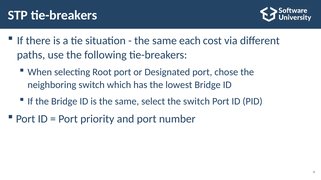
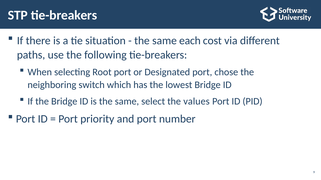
the switch: switch -> values (197, 102)
